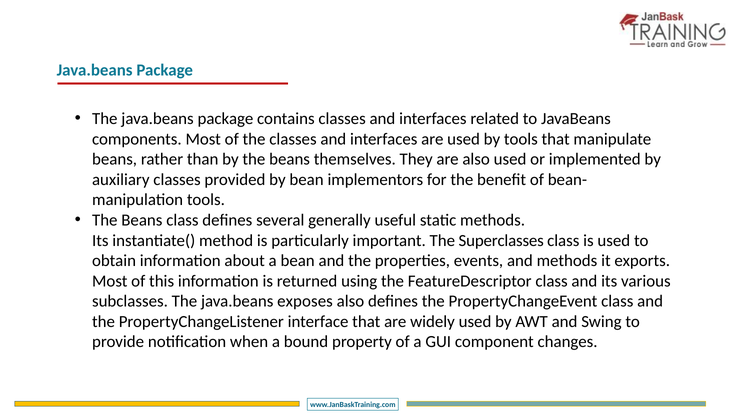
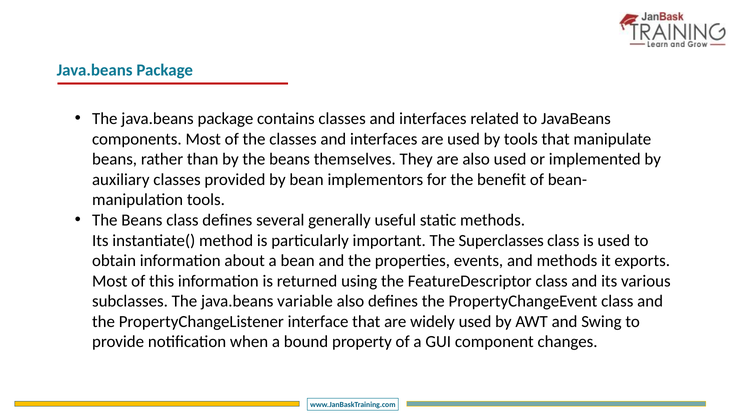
exposes: exposes -> variable (305, 301)
